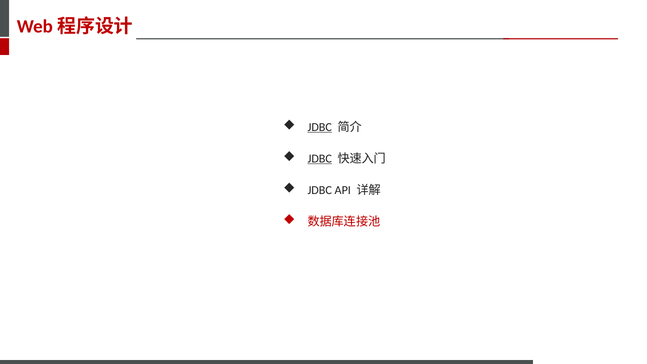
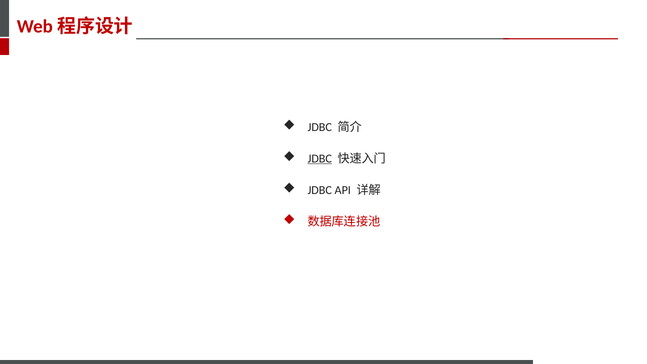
JDBC underline: present -> none (320, 127)
